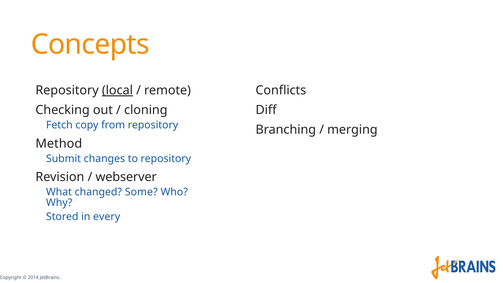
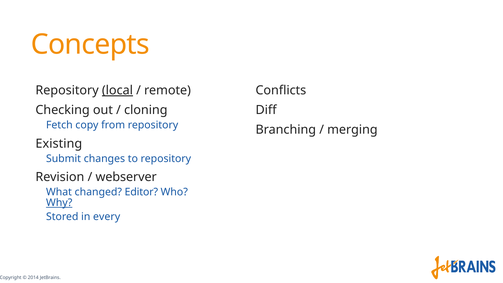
Method: Method -> Existing (59, 144)
Some: Some -> Editor (141, 192)
Why underline: none -> present (59, 203)
